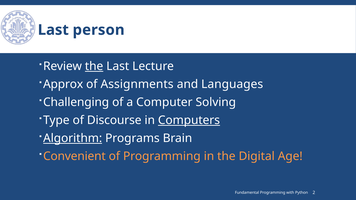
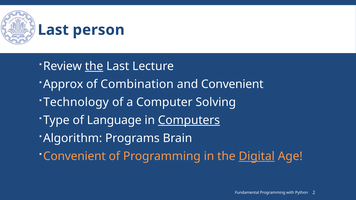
Assignments: Assignments -> Combination (137, 84)
and Languages: Languages -> Convenient (232, 84)
Challenging: Challenging -> Technology (76, 102)
Discourse: Discourse -> Language (114, 120)
Algorithm underline: present -> none (73, 138)
Digital underline: none -> present (257, 157)
